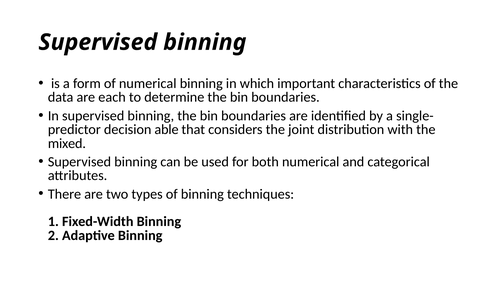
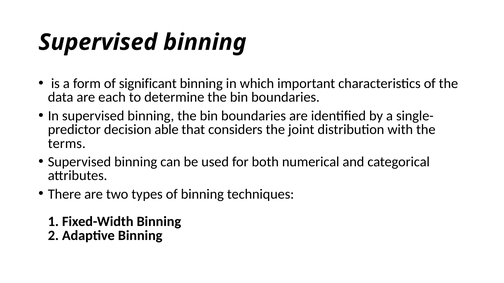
of numerical: numerical -> significant (148, 84)
mixed: mixed -> terms (67, 144)
